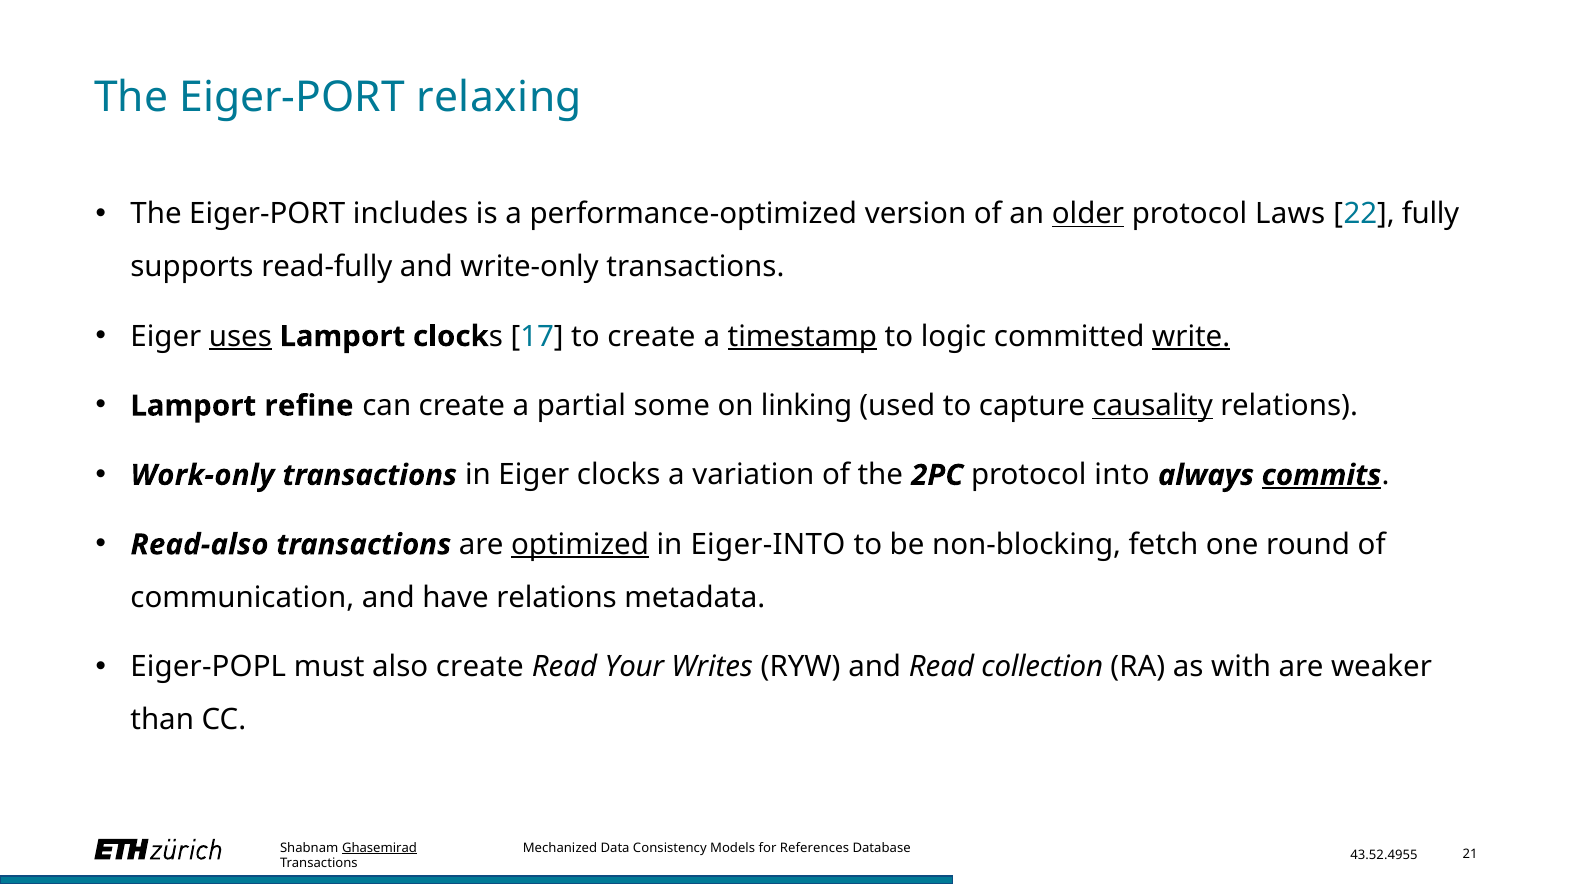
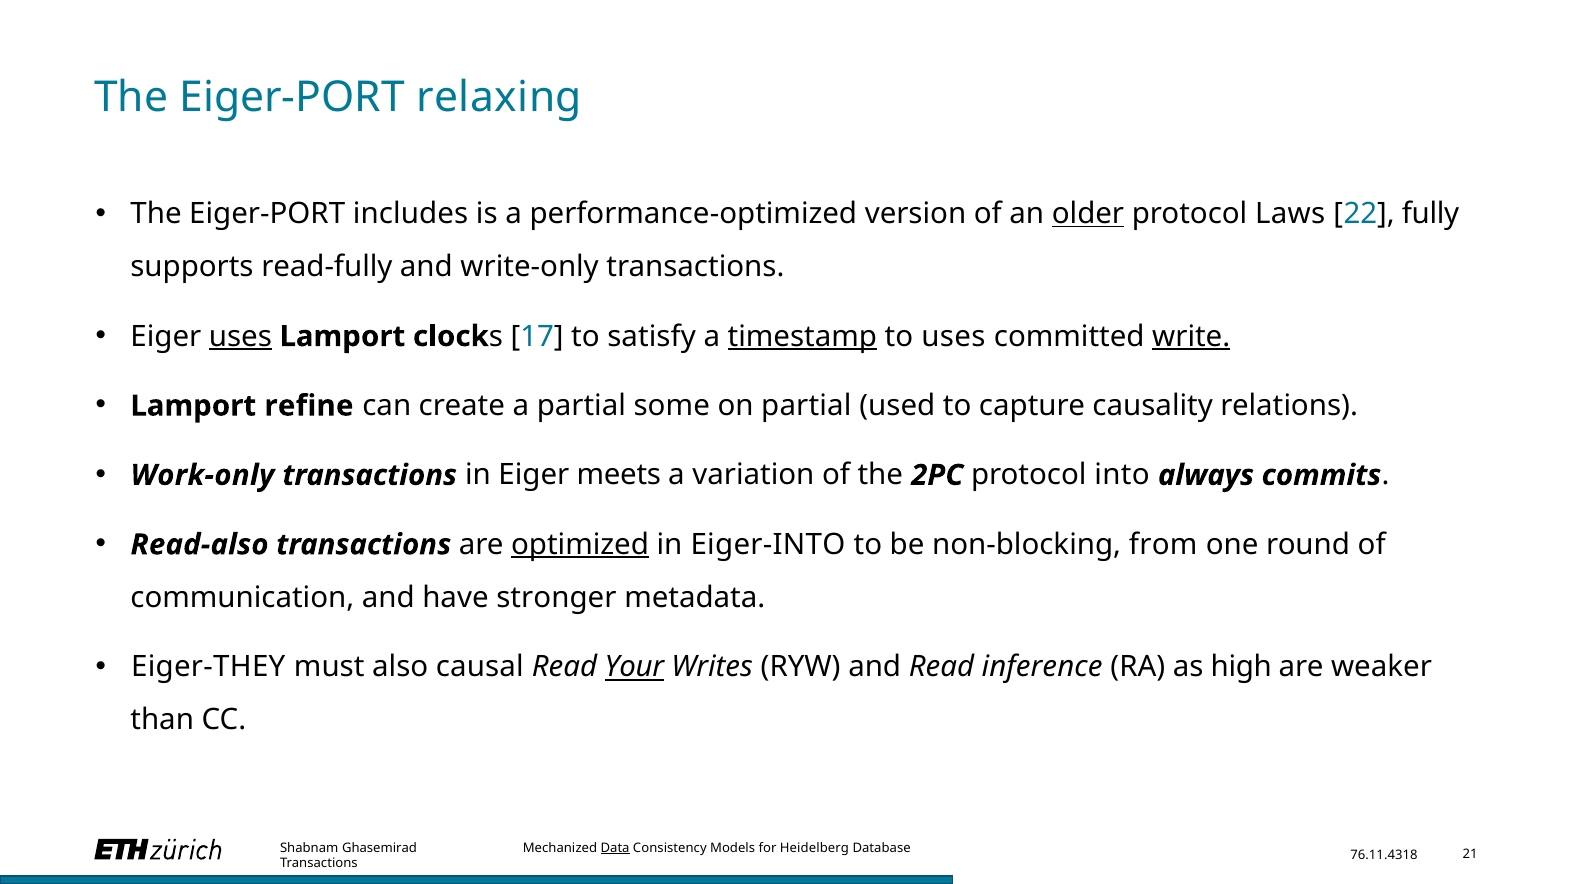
to create: create -> satisfy (652, 336)
to logic: logic -> uses (953, 336)
on linking: linking -> partial (806, 406)
causality underline: present -> none (1153, 406)
clocks: clocks -> meets (619, 475)
commits underline: present -> none (1321, 475)
fetch: fetch -> from (1163, 545)
have relations: relations -> stronger (556, 598)
Eiger-POPL: Eiger-POPL -> Eiger-THEY (208, 667)
also create: create -> causal (480, 667)
Your underline: none -> present (634, 667)
collection: collection -> inference (1042, 667)
with: with -> high (1241, 667)
Ghasemirad underline: present -> none (380, 848)
Data underline: none -> present (615, 848)
References: References -> Heidelberg (814, 848)
43.52.4955: 43.52.4955 -> 76.11.4318 (1384, 856)
